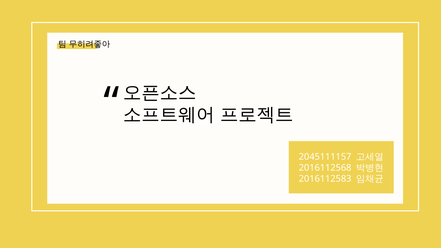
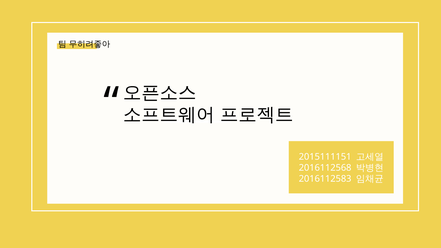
2045111157: 2045111157 -> 2015111151 (325, 157)
